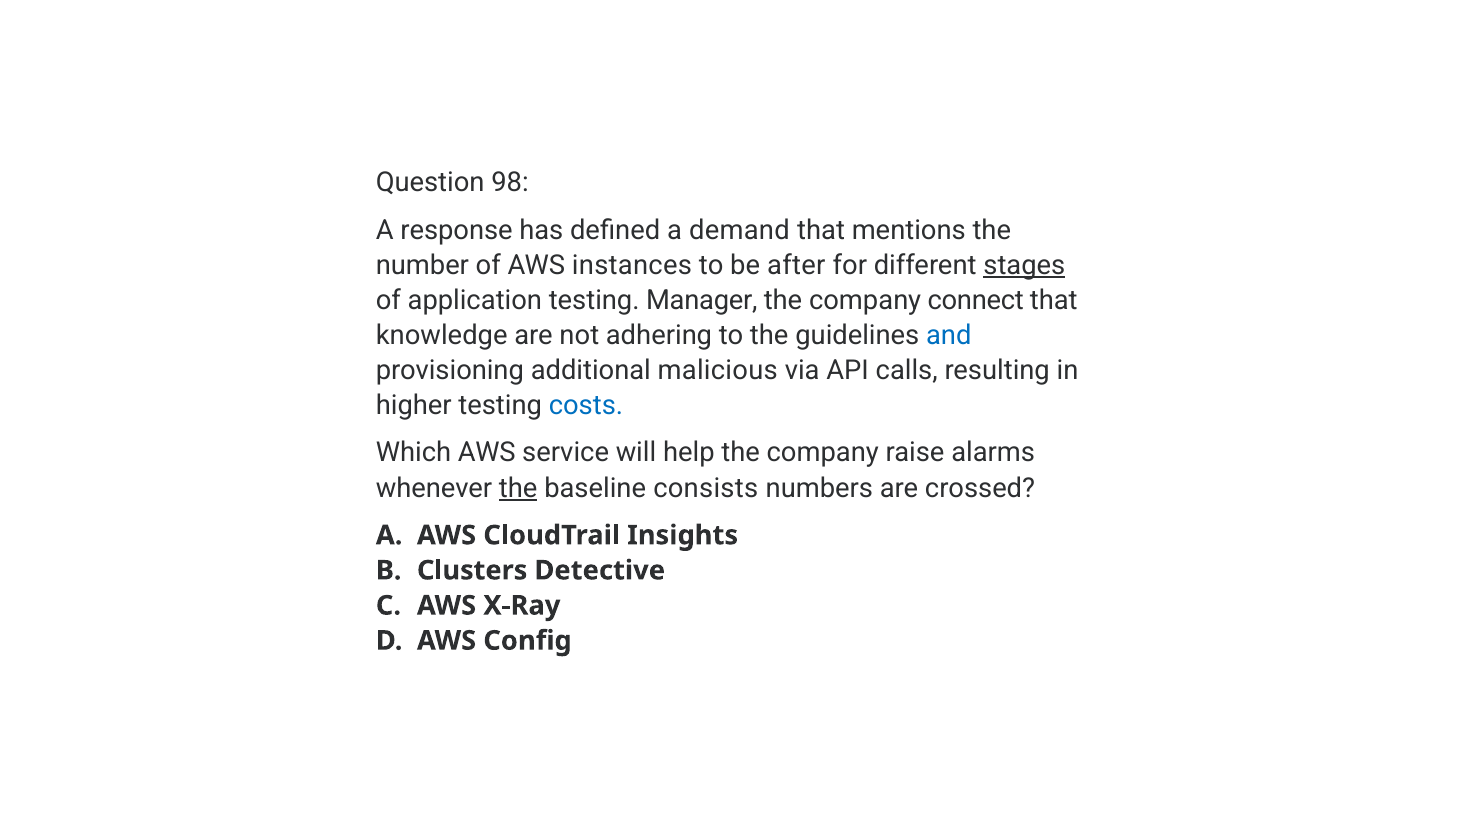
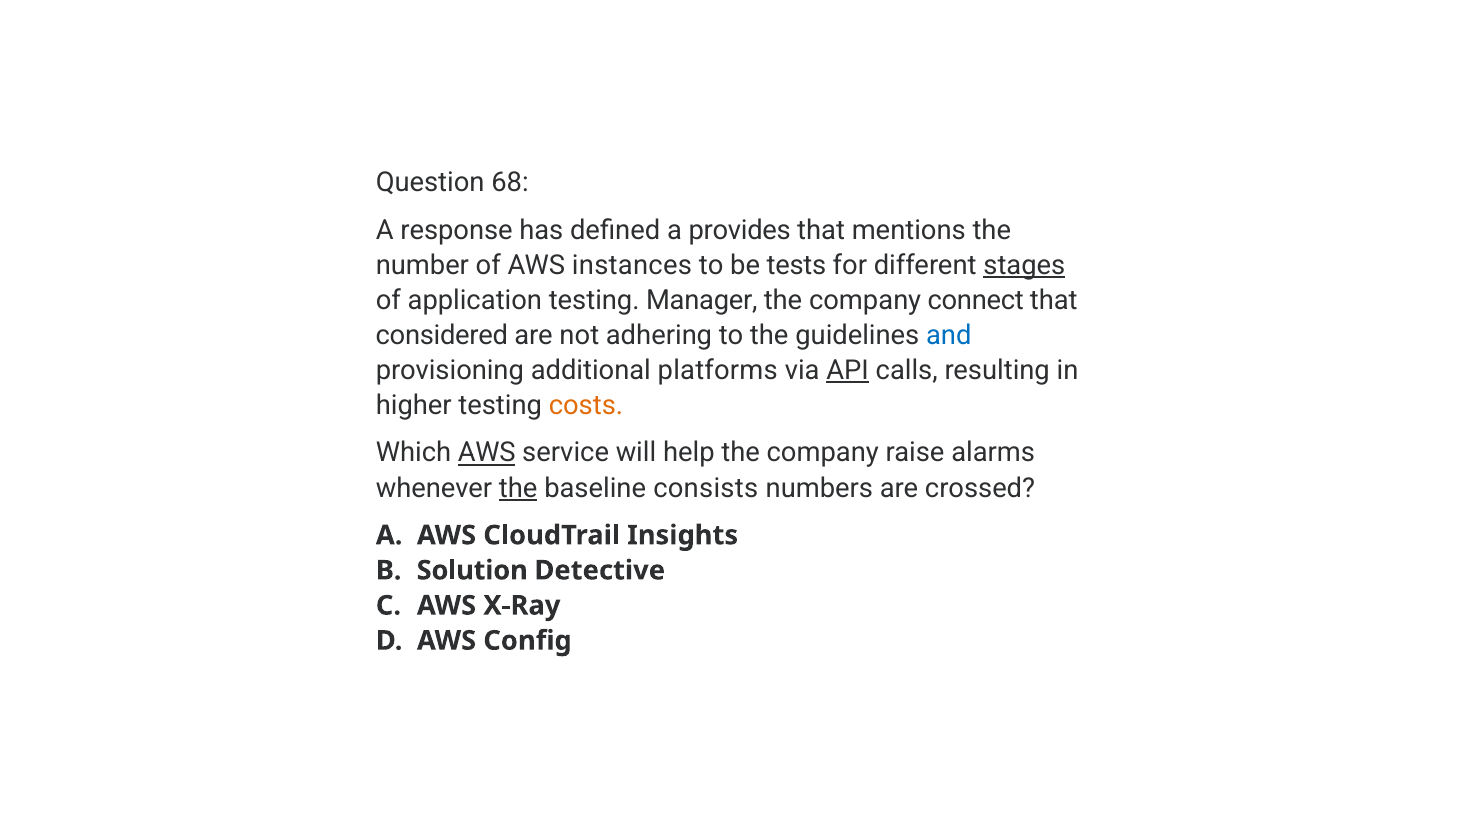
98: 98 -> 68 (510, 183)
demand: demand -> provides (740, 230)
after: after -> tests (796, 265)
knowledge: knowledge -> considered (442, 336)
malicious: malicious -> platforms (718, 371)
API underline: none -> present (848, 371)
costs colour: blue -> orange (586, 406)
AWS underline: none -> present (487, 453)
Clusters: Clusters -> Solution (472, 571)
